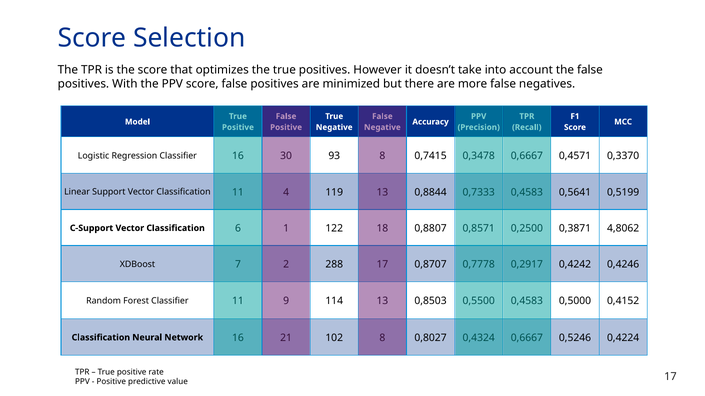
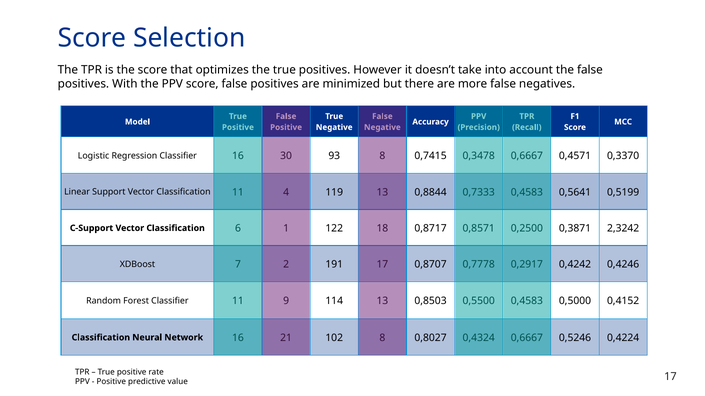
0,8807: 0,8807 -> 0,8717 (431, 229)
4,8062: 4,8062 -> 2,3242 (623, 229)
288: 288 -> 191 (334, 265)
